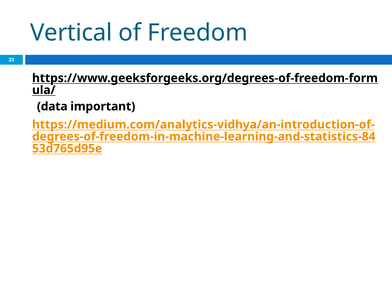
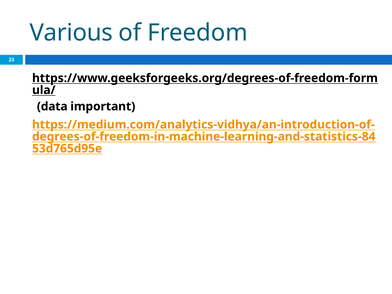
Vertical: Vertical -> Various (71, 33)
